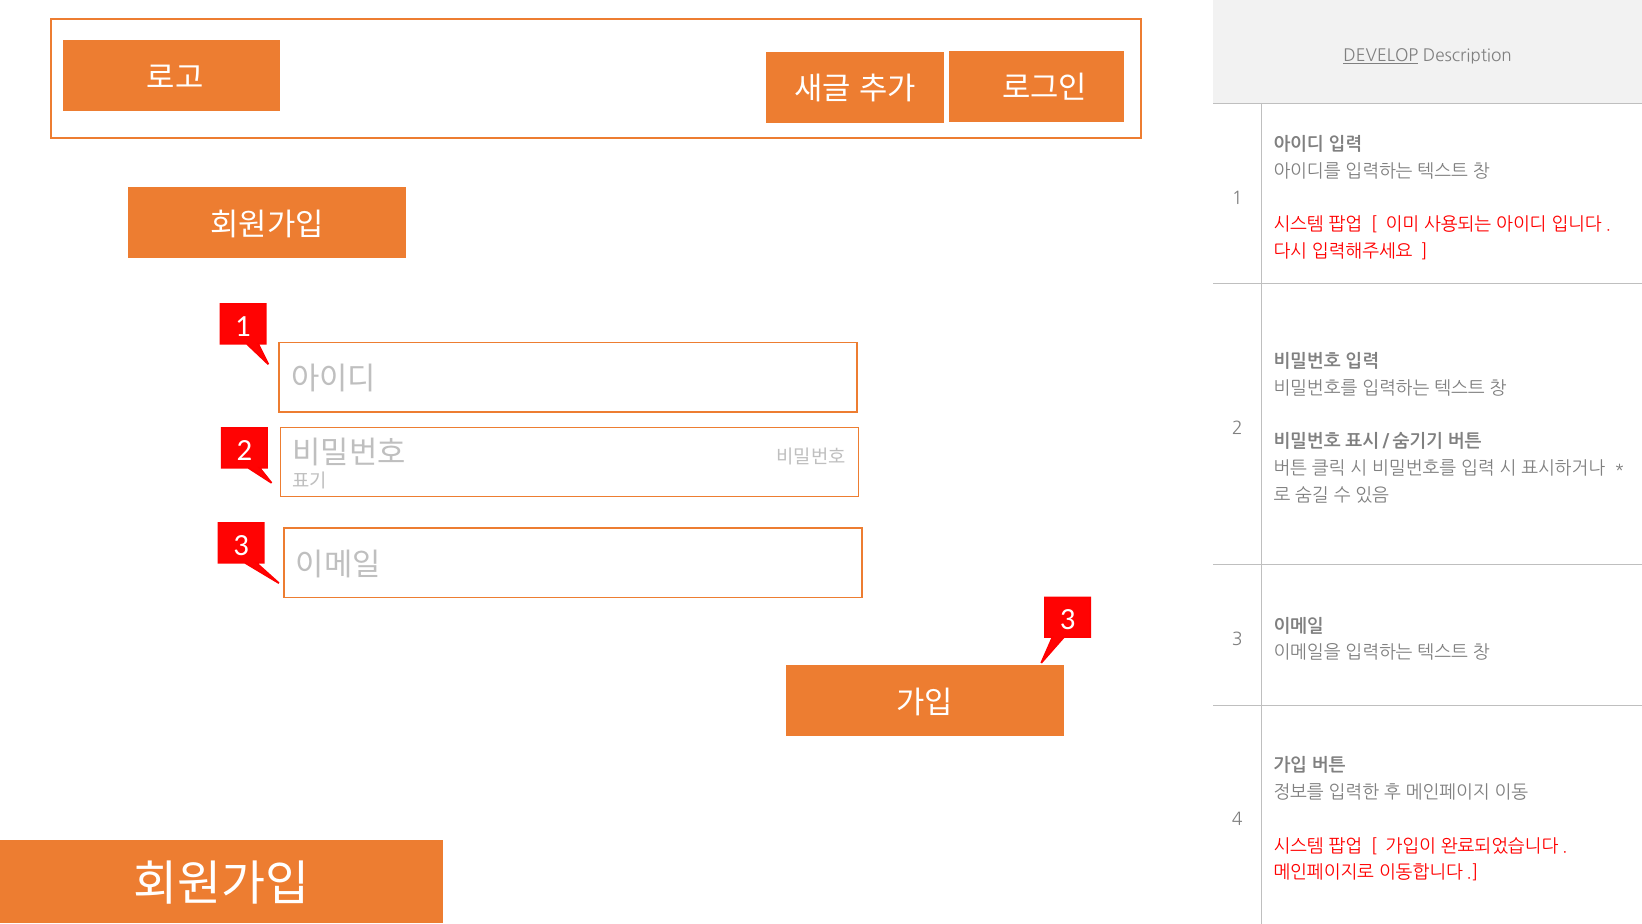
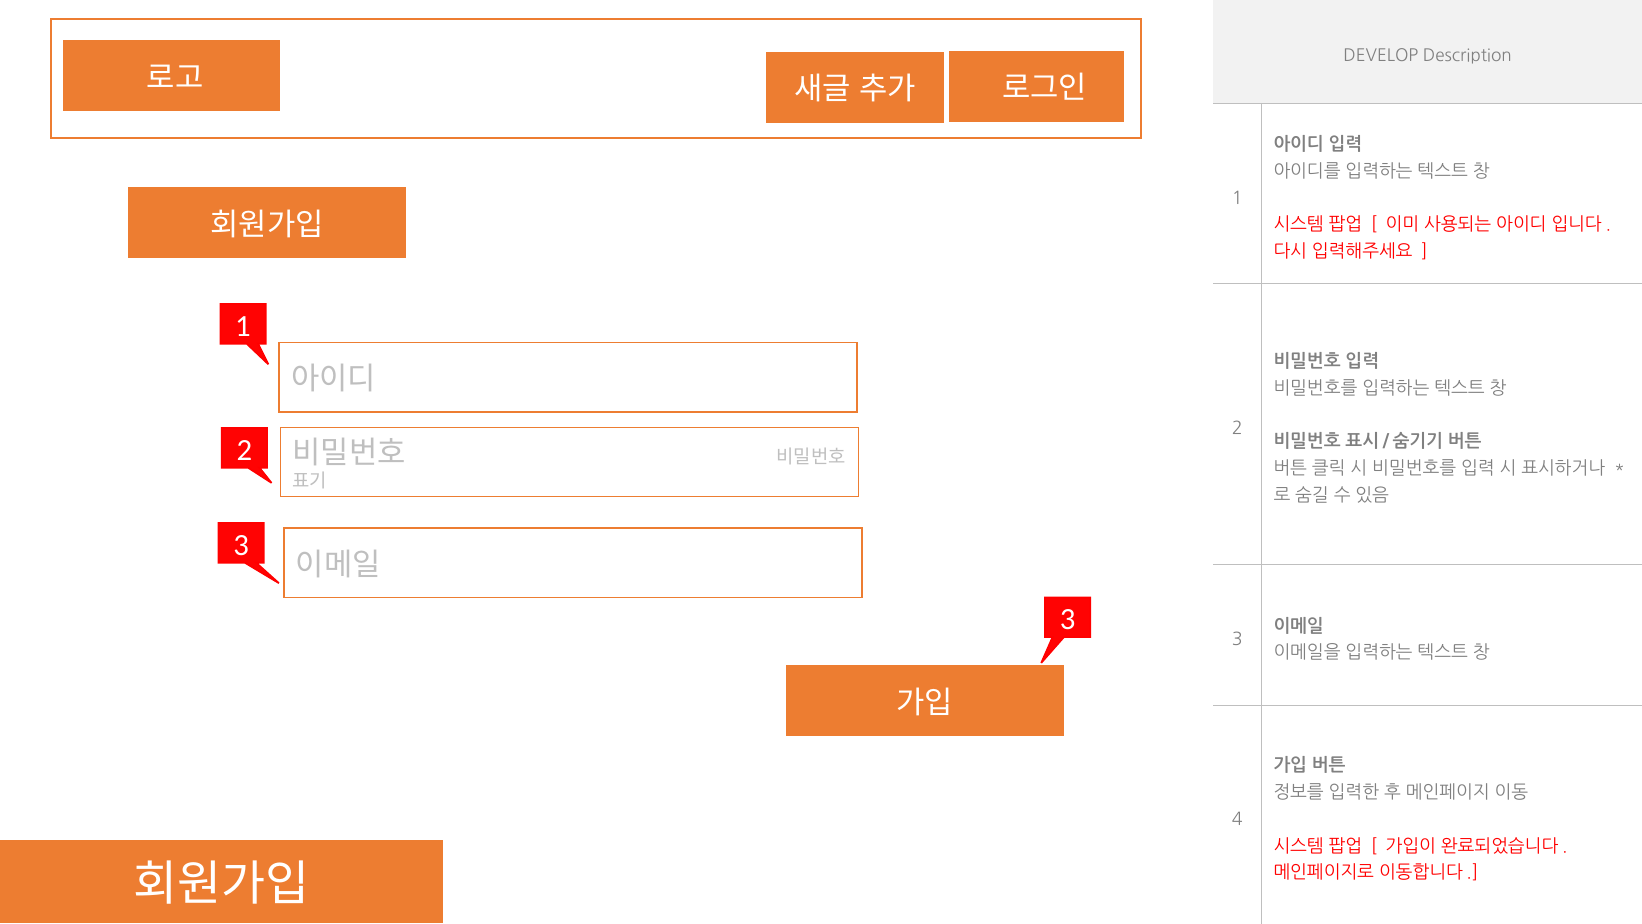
DEVELOP underline: present -> none (1381, 56)
